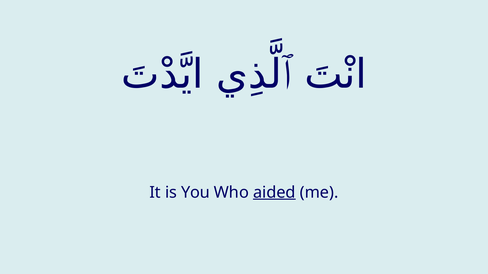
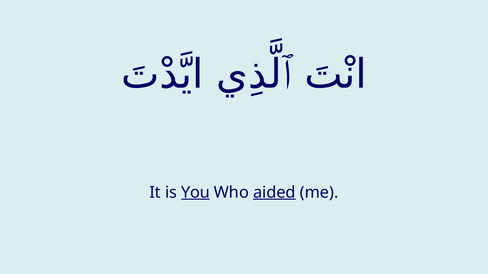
You underline: none -> present (196, 193)
